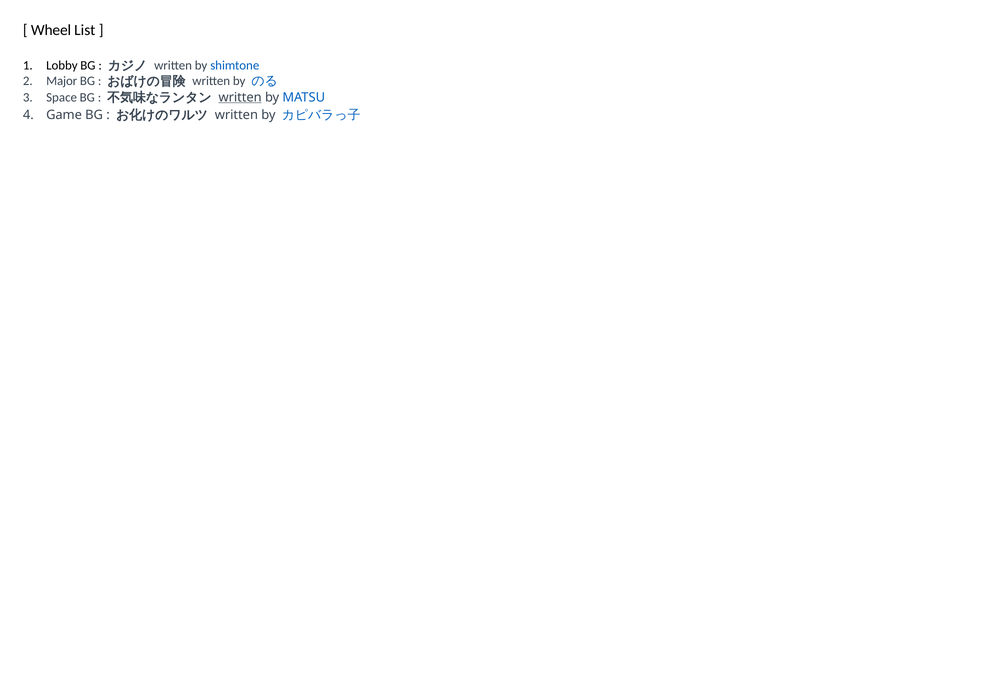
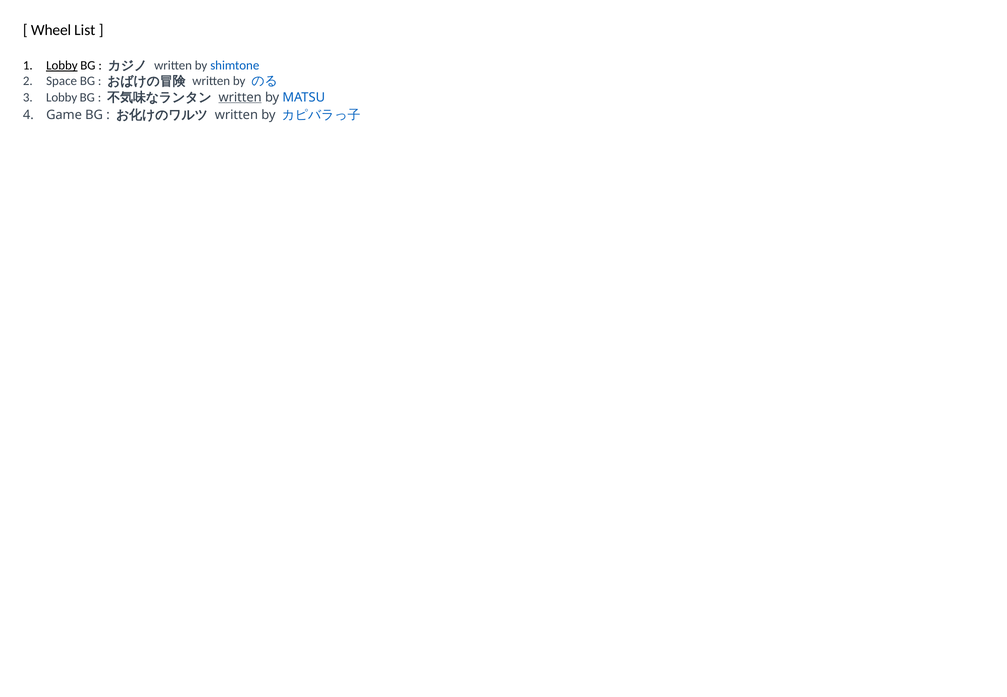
Lobby underline: none -> present (62, 65)
Major: Major -> Space (62, 81)
Space: Space -> Lobby (62, 97)
